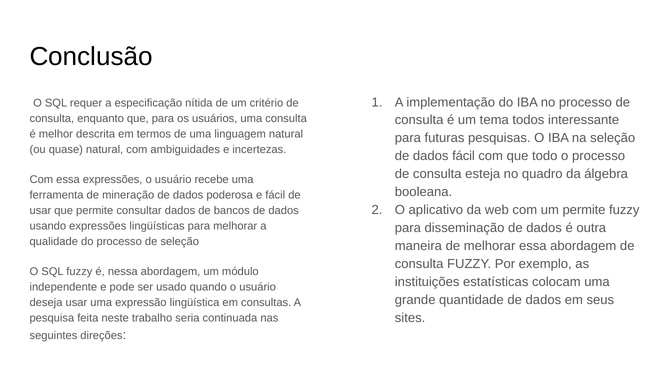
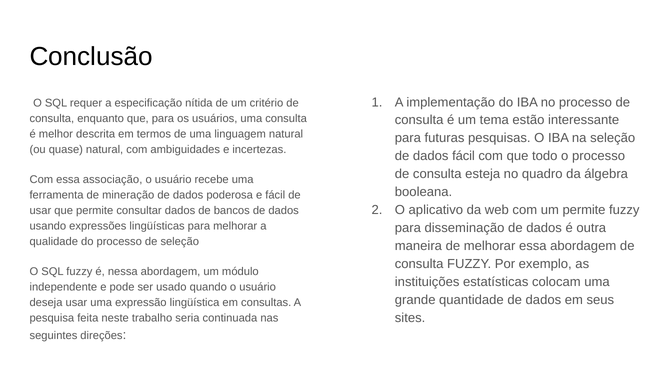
todos: todos -> estão (528, 120)
essa expressões: expressões -> associação (113, 180)
